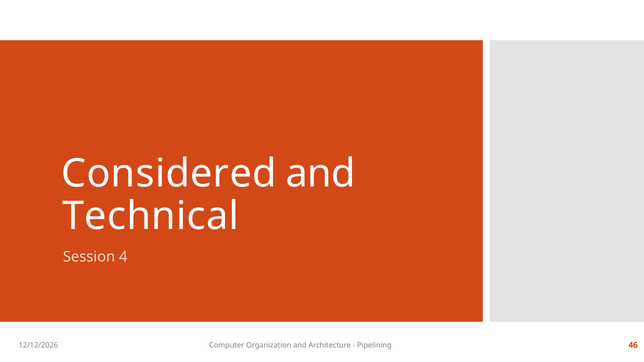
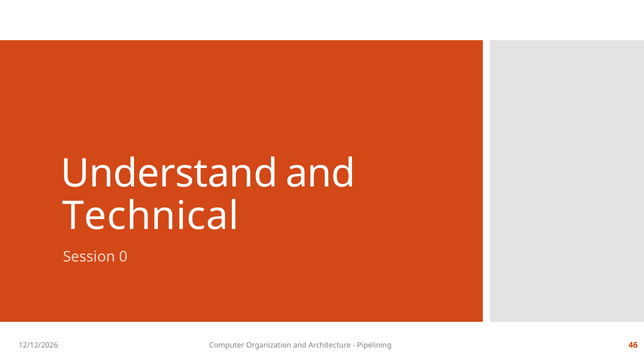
Considered: Considered -> Understand (169, 174)
4: 4 -> 0 (123, 257)
